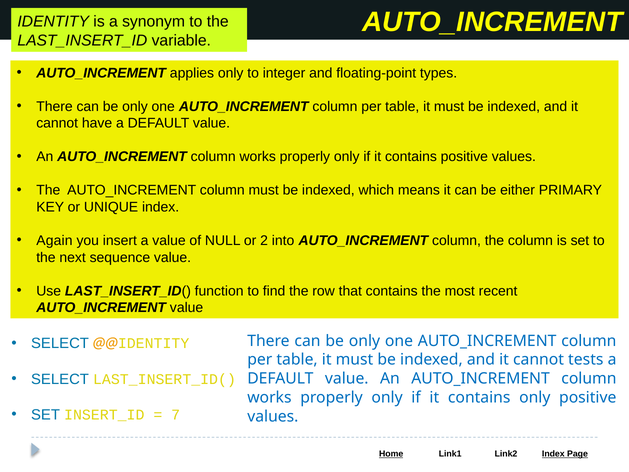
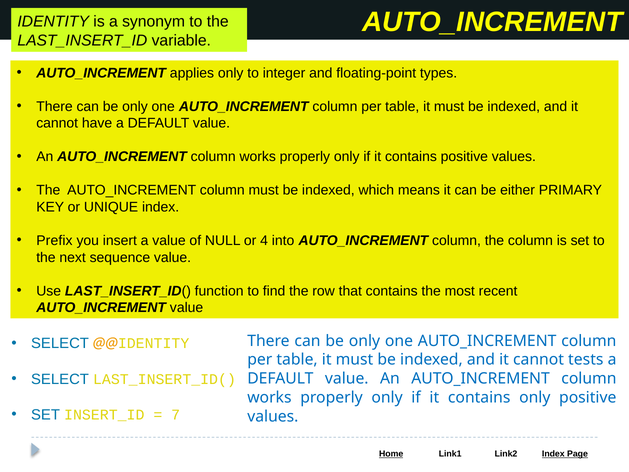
Again: Again -> Prefix (54, 241)
2: 2 -> 4 (264, 241)
